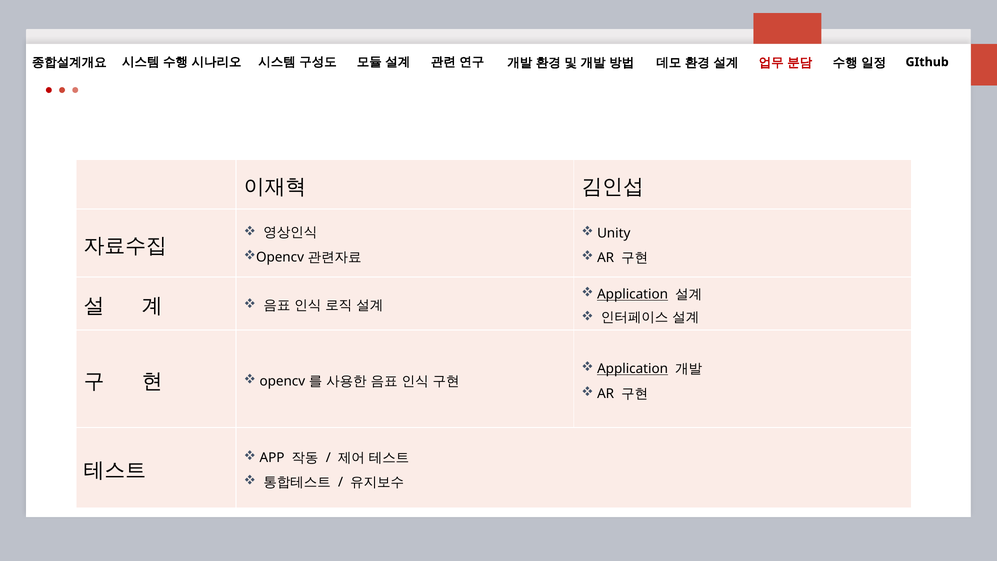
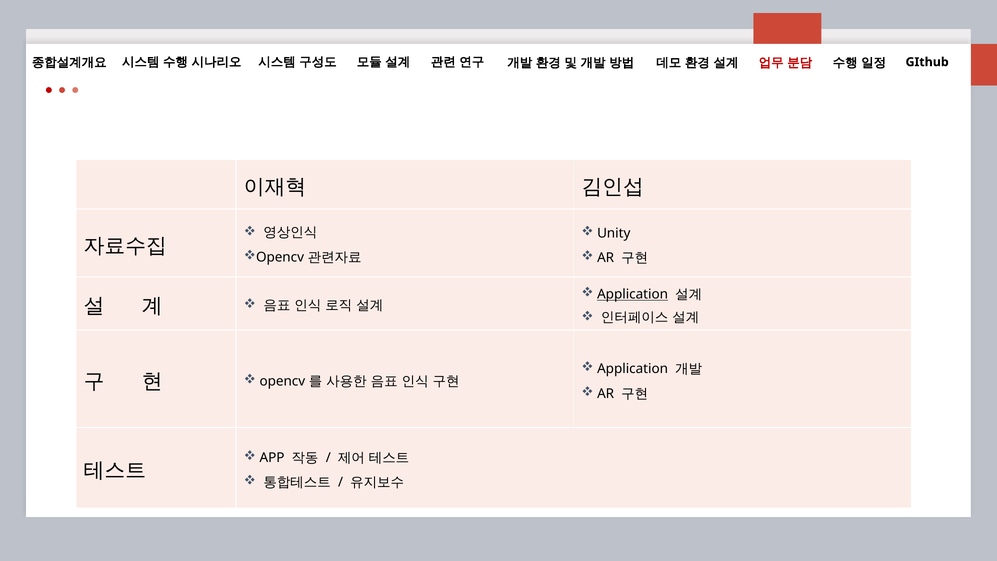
Application underline: present -> none (633, 369)
